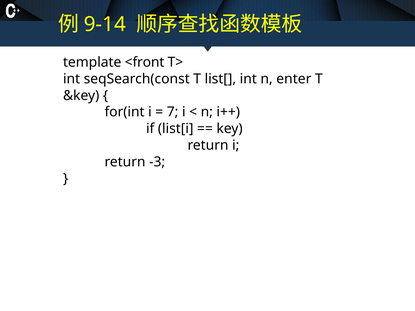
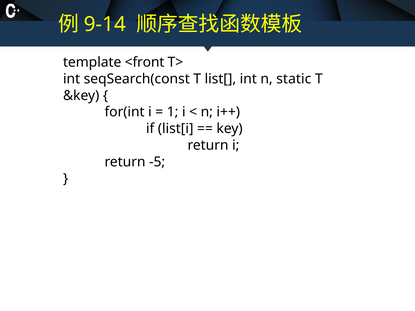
enter: enter -> static (294, 79)
7: 7 -> 1 (173, 112)
-3: -3 -> -5 (157, 162)
